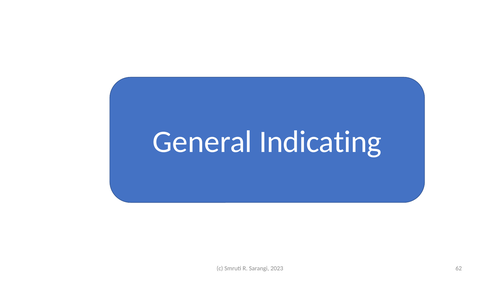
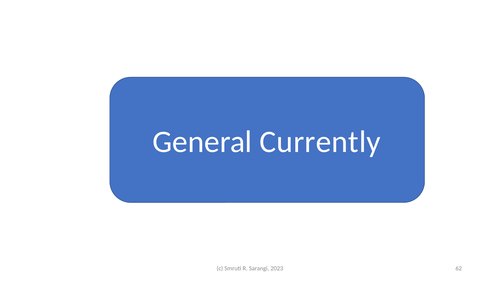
Indicating: Indicating -> Currently (320, 142)
